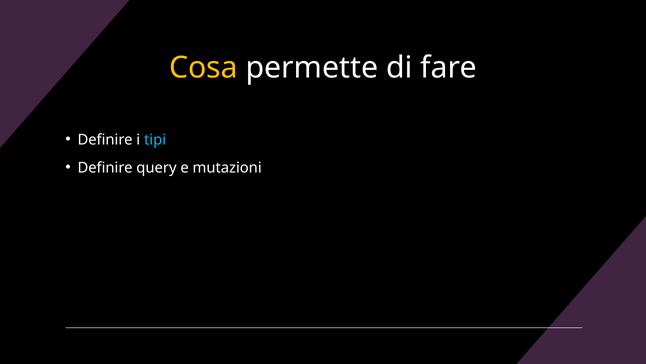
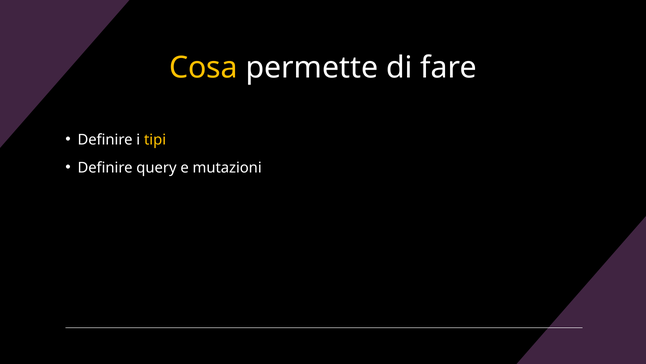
tipi colour: light blue -> yellow (155, 139)
